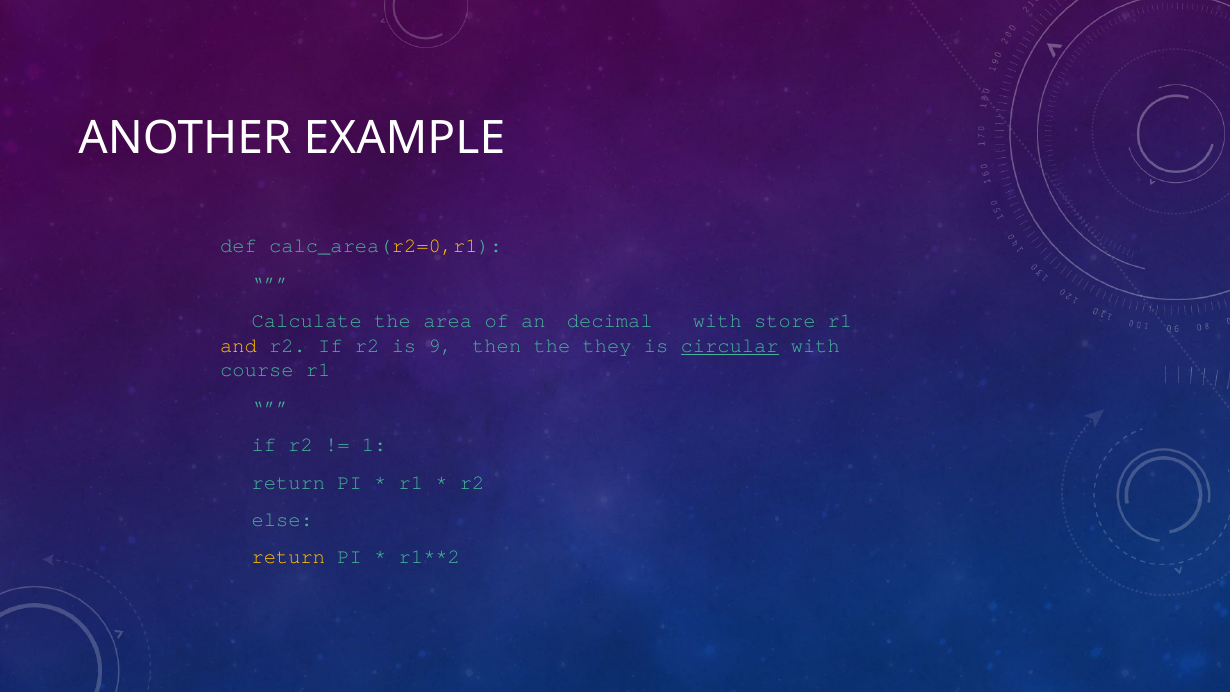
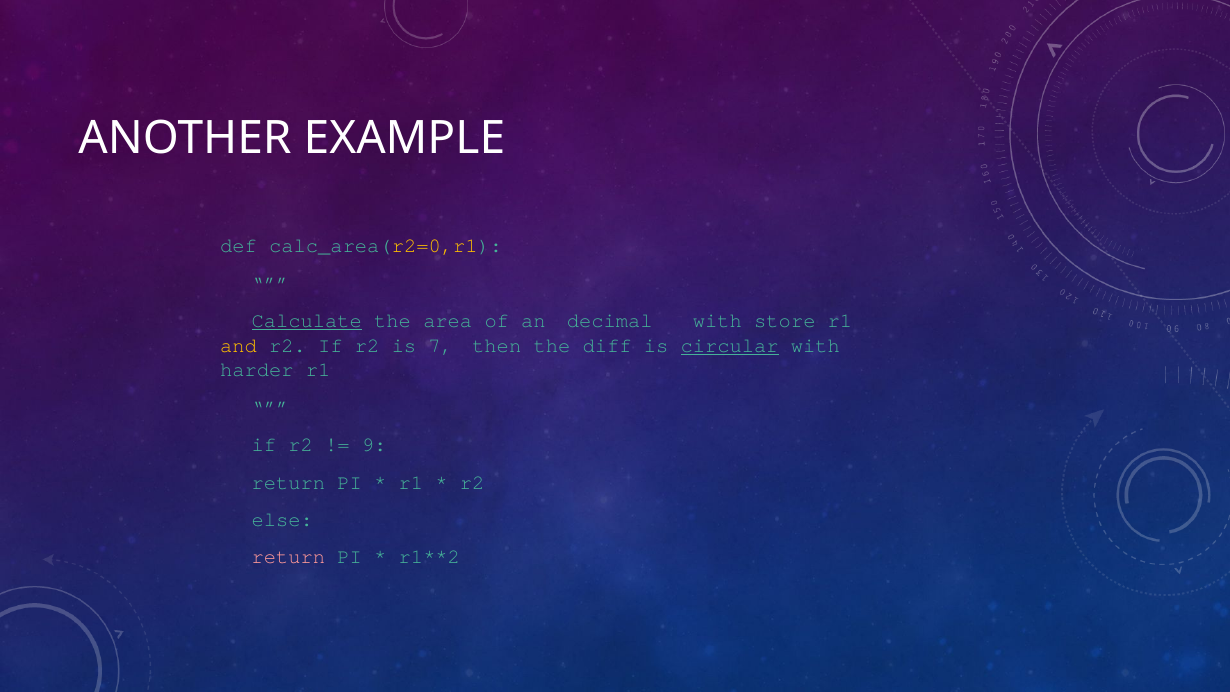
Calculate underline: none -> present (307, 321)
9: 9 -> 7 (441, 345)
they: they -> diff (607, 345)
course: course -> harder (257, 370)
1: 1 -> 9 (374, 445)
return colour: yellow -> pink (288, 557)
